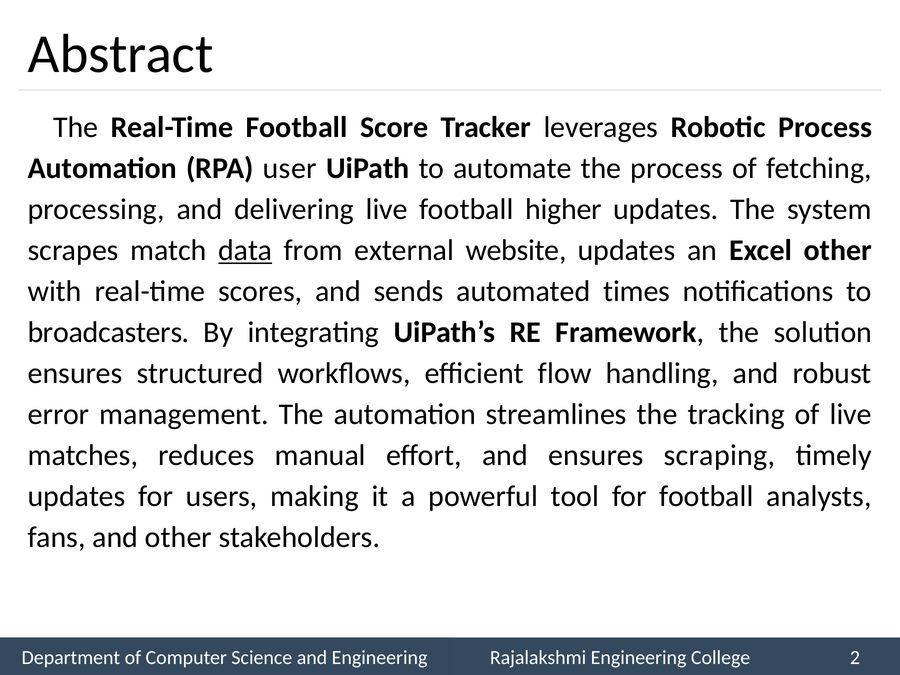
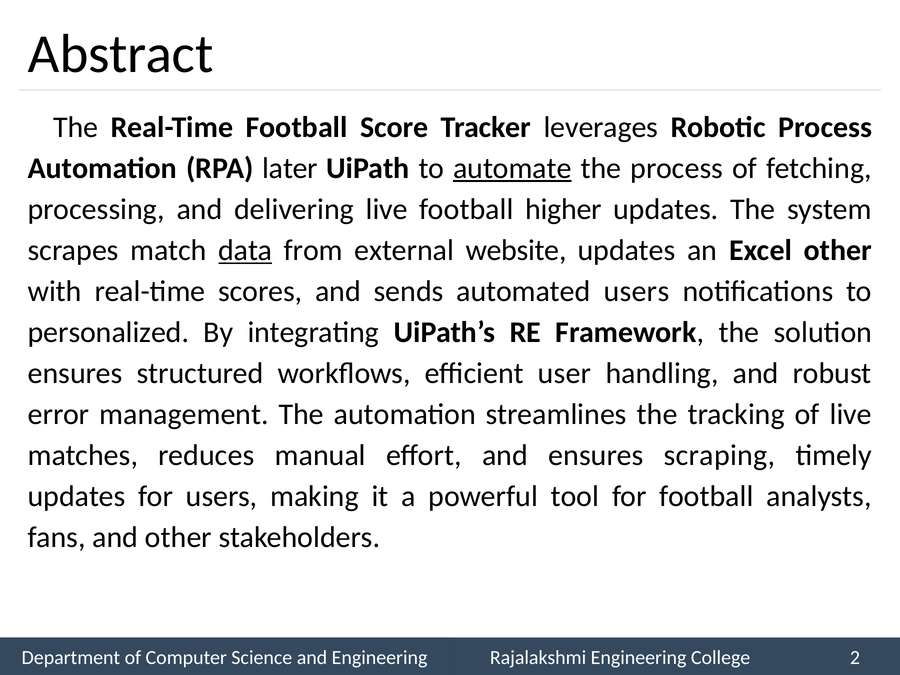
user: user -> later (290, 168)
automate underline: none -> present (512, 168)
automated times: times -> users (636, 291)
broadcasters: broadcasters -> personalized (108, 332)
flow: flow -> user (565, 373)
